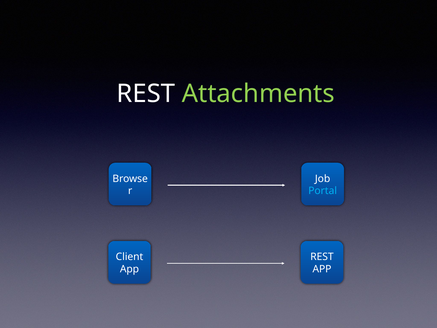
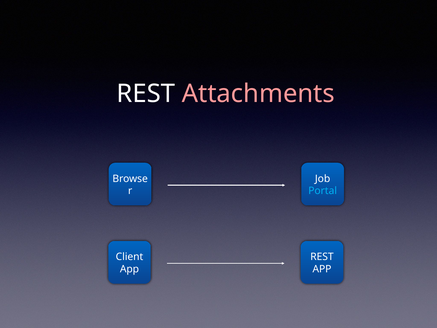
Attachments colour: light green -> pink (258, 94)
